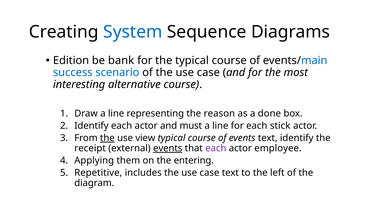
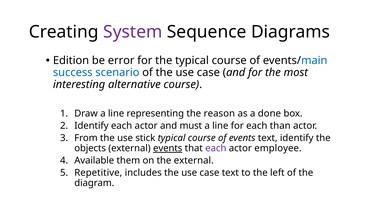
System colour: blue -> purple (133, 32)
bank: bank -> error (121, 61)
stick: stick -> than (280, 126)
the underline: present -> none (107, 138)
view: view -> stick (145, 138)
receipt: receipt -> objects (90, 148)
Applying: Applying -> Available (94, 160)
the entering: entering -> external (194, 160)
